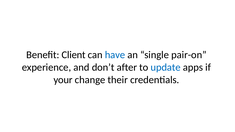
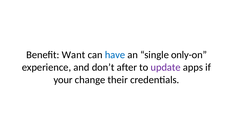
Client: Client -> Want (74, 55)
pair-on: pair-on -> only-on (189, 55)
update colour: blue -> purple (166, 67)
